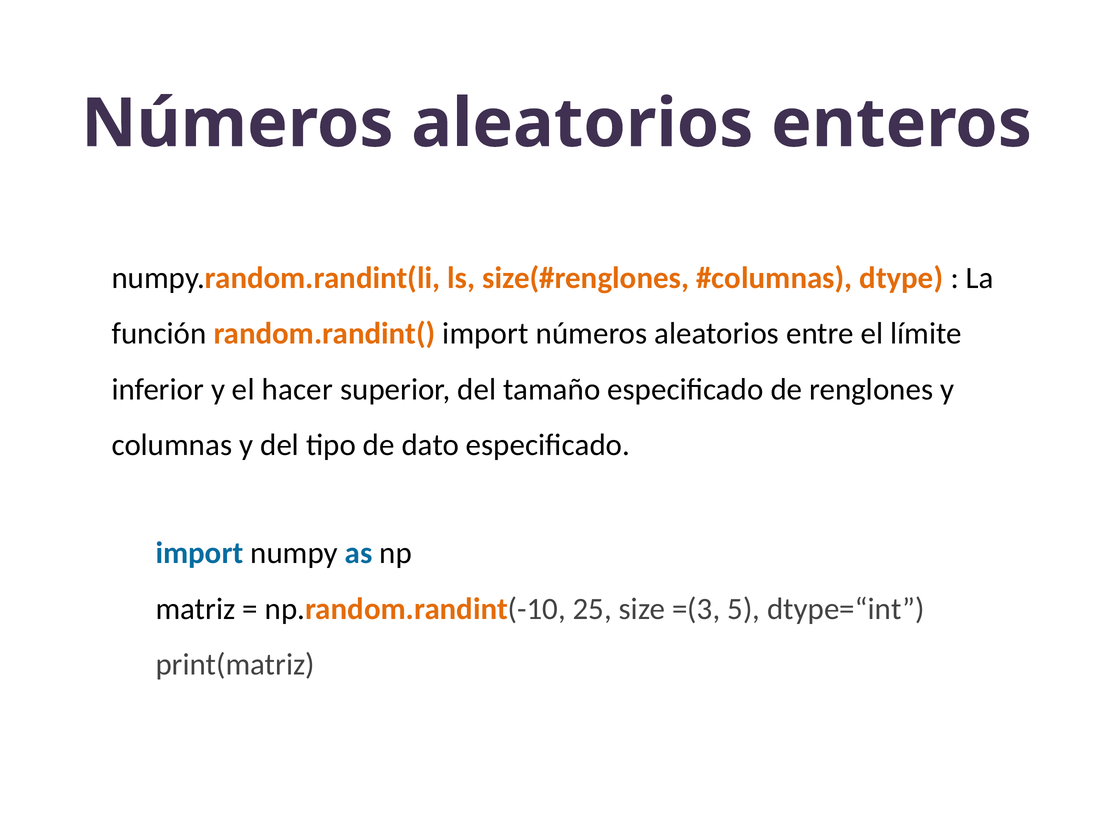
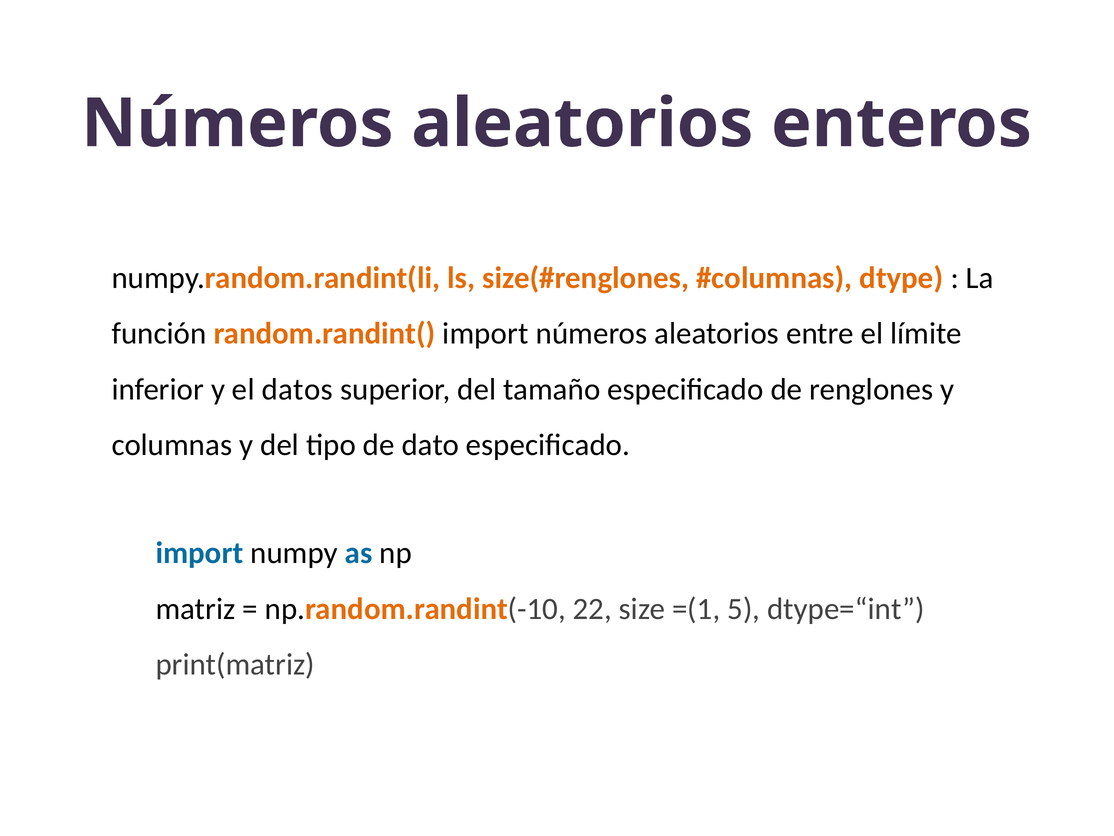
hacer: hacer -> datos (297, 389)
25: 25 -> 22 (592, 608)
=(3: =(3 -> =(1 (696, 608)
